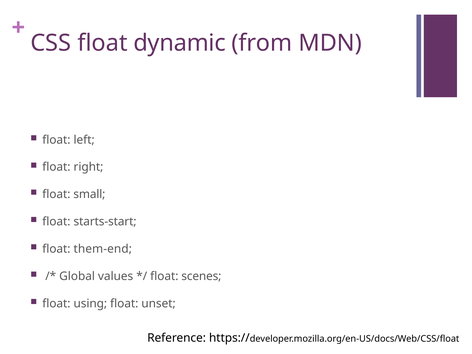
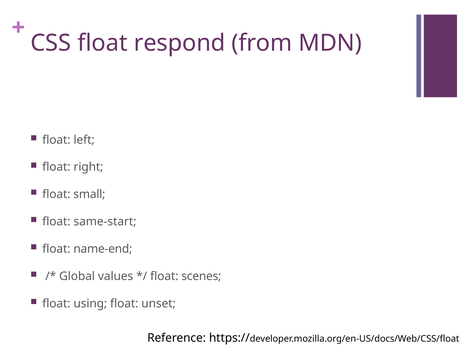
dynamic: dynamic -> respond (180, 43)
starts-start: starts-start -> same-start (105, 222)
them-end: them-end -> name-end (103, 249)
